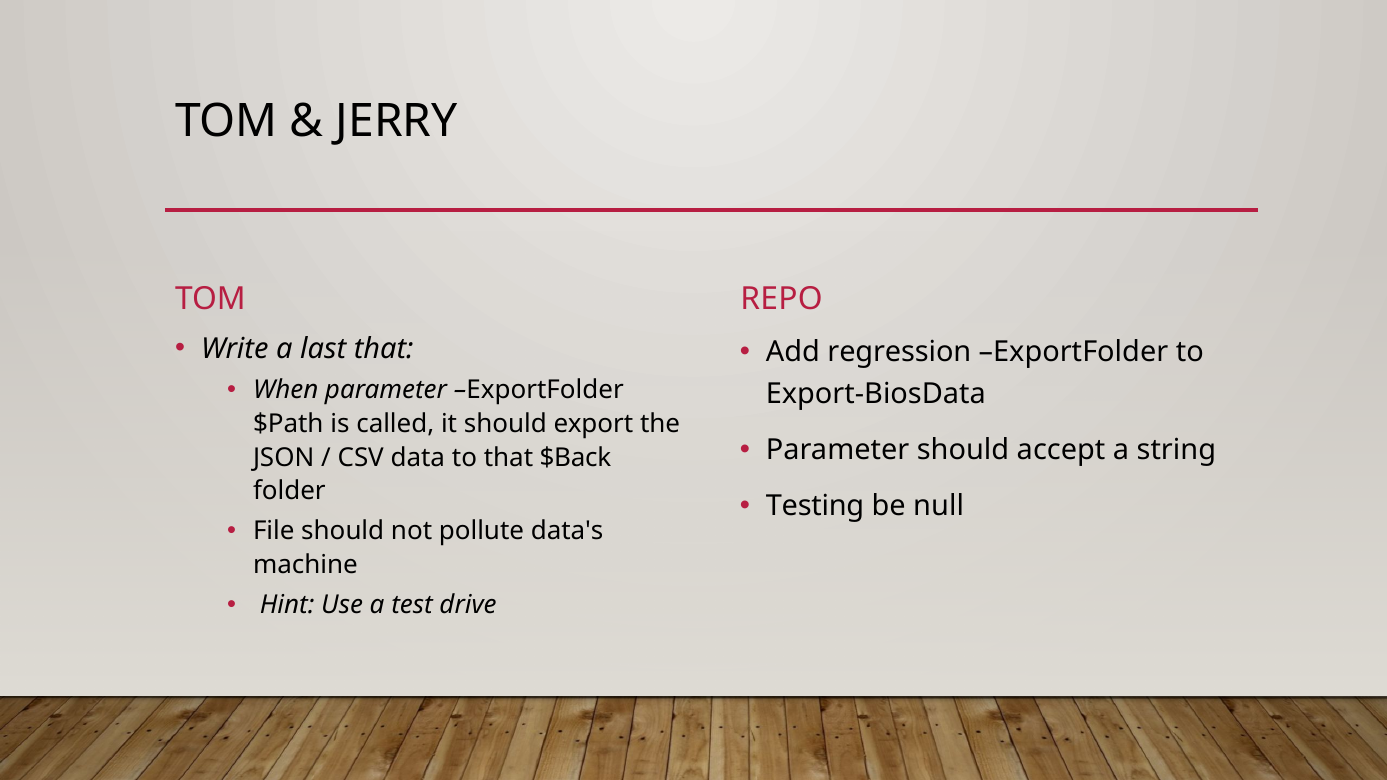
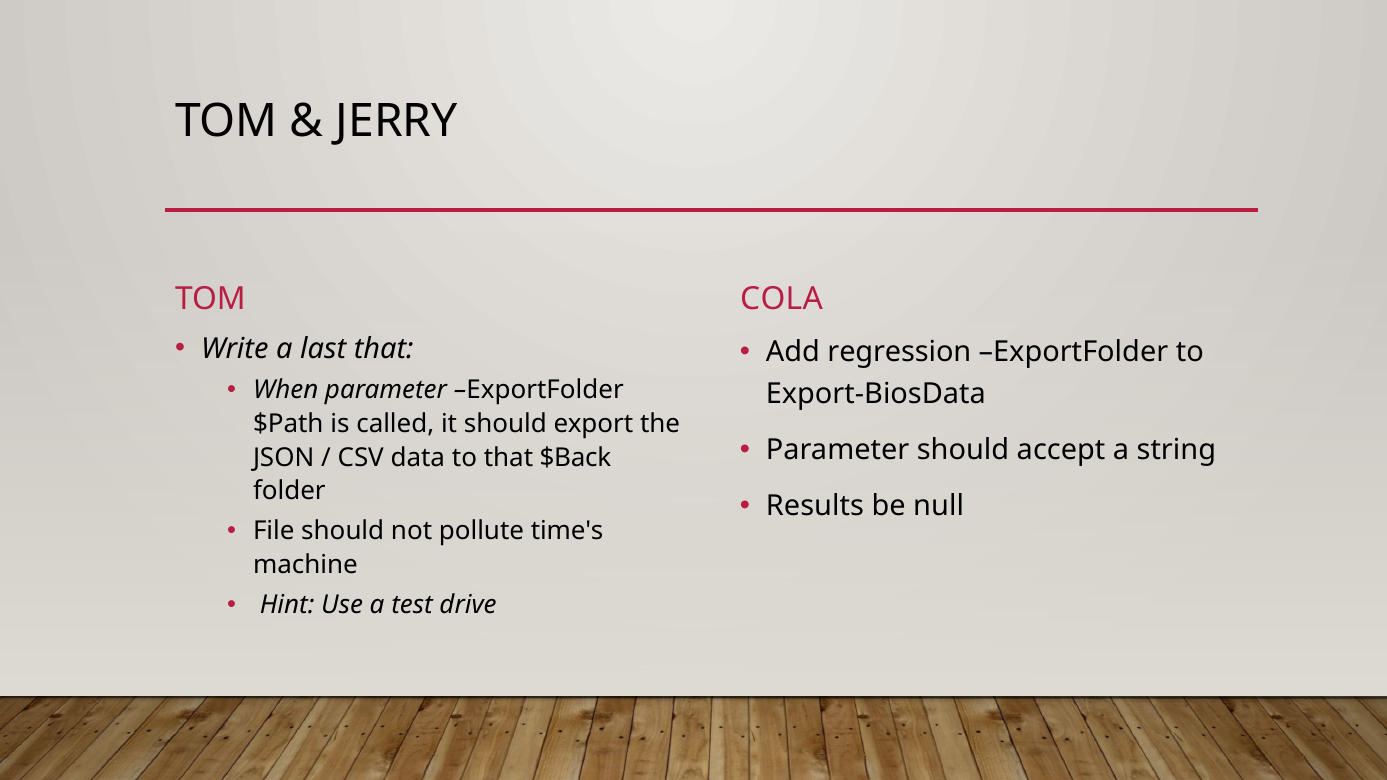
REPO: REPO -> COLA (782, 299)
Testing: Testing -> Results (815, 506)
data's: data's -> time's (567, 531)
